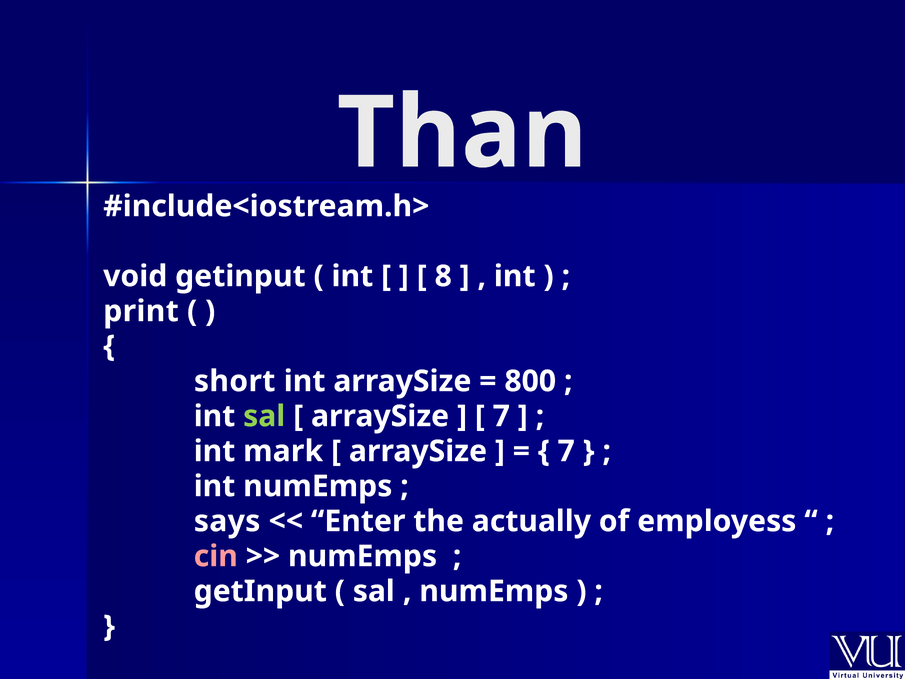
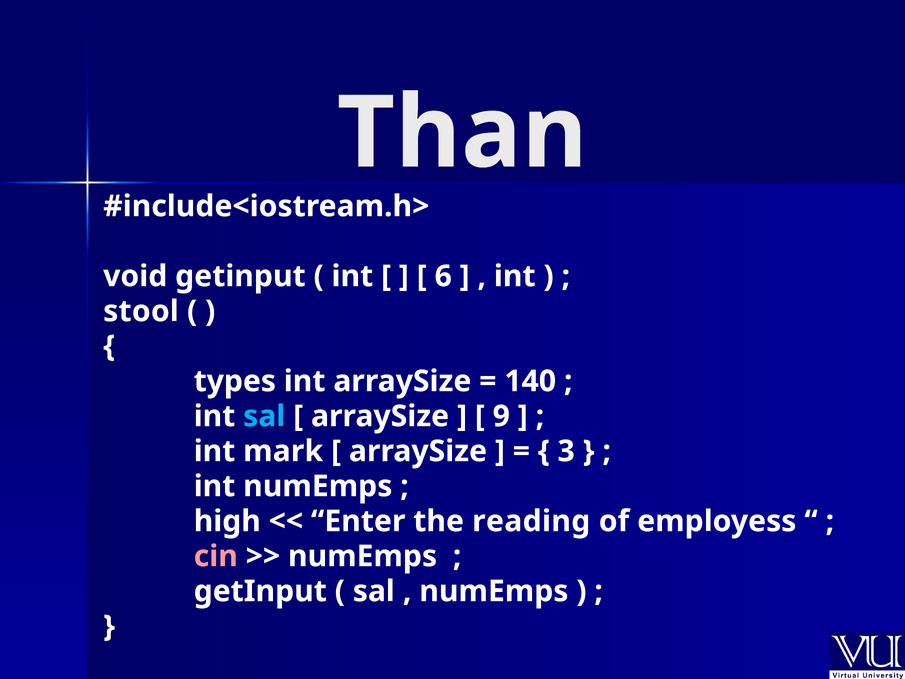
8: 8 -> 6 (443, 276)
print: print -> stool (141, 311)
short: short -> types (235, 381)
800: 800 -> 140 (530, 381)
sal colour: light green -> light blue (264, 416)
7: 7 -> 9 (501, 416)
7: 7 -> 3 (566, 451)
says: says -> high (227, 521)
actually: actually -> reading (531, 521)
